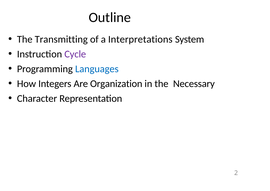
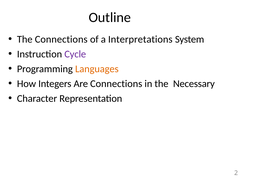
The Transmitting: Transmitting -> Connections (61, 39)
Languages colour: blue -> orange (97, 69)
Are Organization: Organization -> Connections (116, 84)
